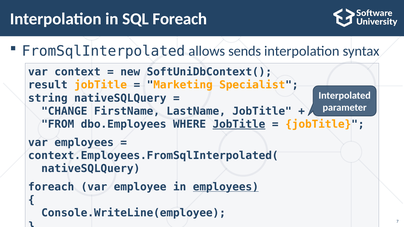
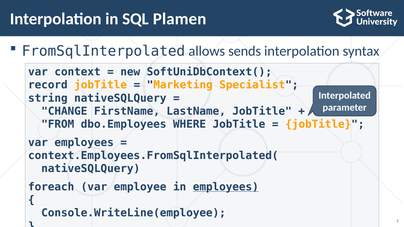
SQL Foreach: Foreach -> Plamen (180, 19)
result: result -> record (48, 85)
JobTitle underline: present -> none (239, 124)
